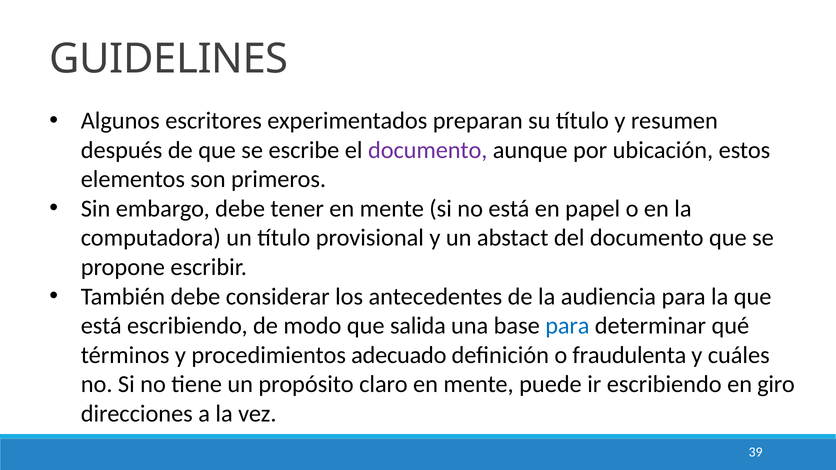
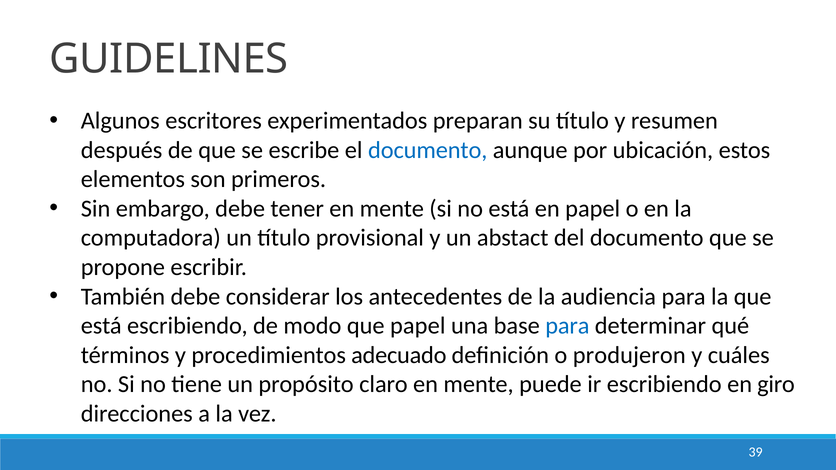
documento colour: purple -> blue (428, 150)
que salida: salida -> papel (418, 326)
fraudulenta: fraudulenta -> produjeron (629, 355)
